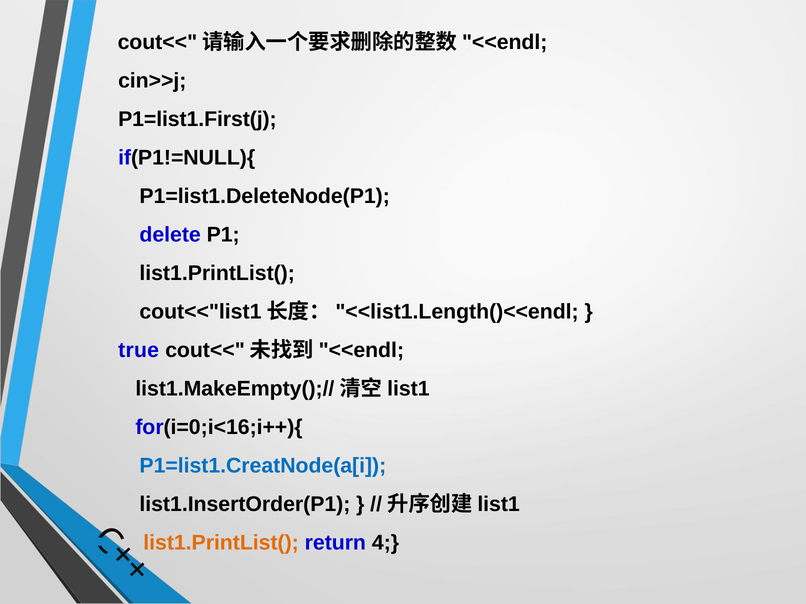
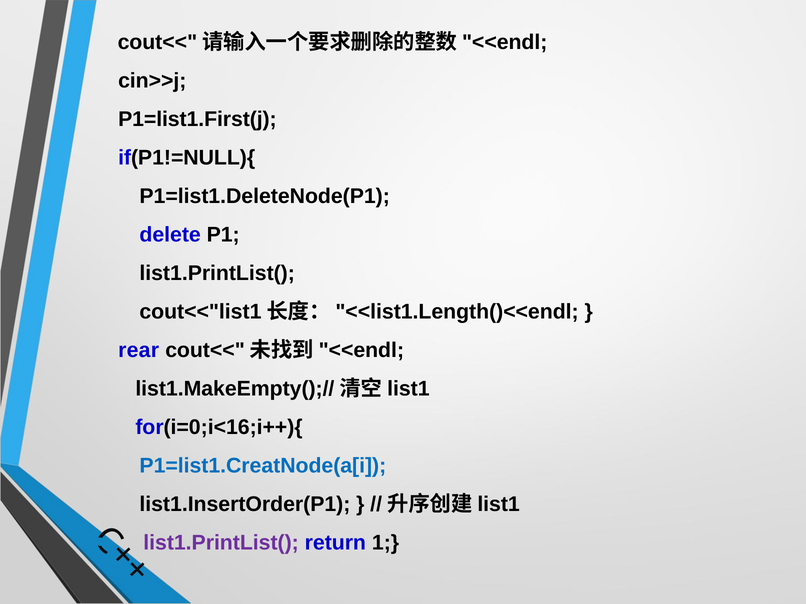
true: true -> rear (139, 351)
list1.PrintList( colour: orange -> purple (221, 543)
4: 4 -> 1 (386, 543)
